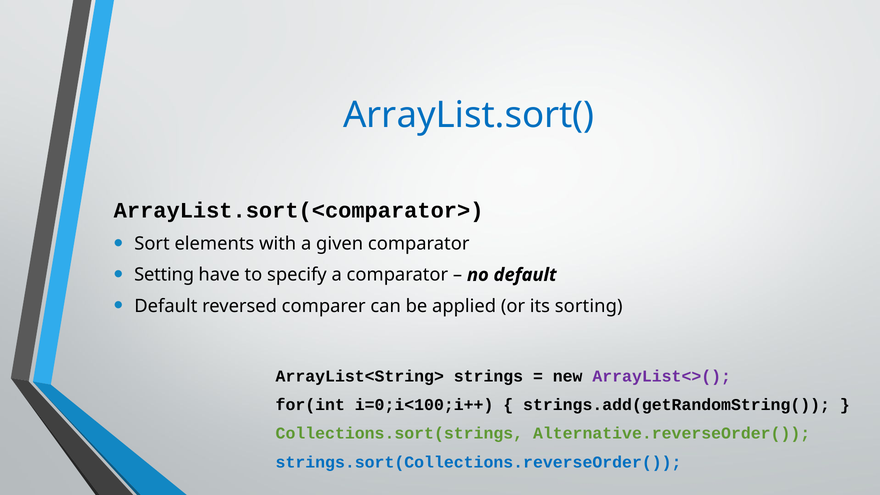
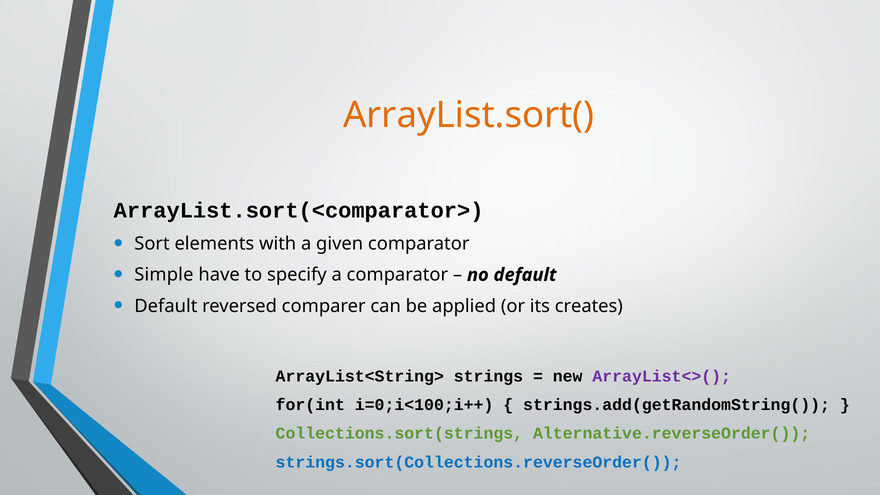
ArrayList.sort( colour: blue -> orange (469, 115)
Setting: Setting -> Simple (164, 275)
sorting: sorting -> creates (589, 306)
